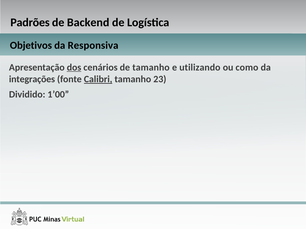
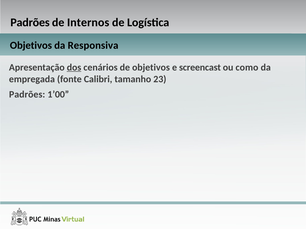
Backend: Backend -> Internos (88, 23)
de tamanho: tamanho -> objetivos (151, 67)
utilizando: utilizando -> screencast (200, 67)
integrações: integrações -> empregada (32, 79)
Calibri underline: present -> none (98, 79)
Dividido: Dividido -> Padrões (27, 95)
